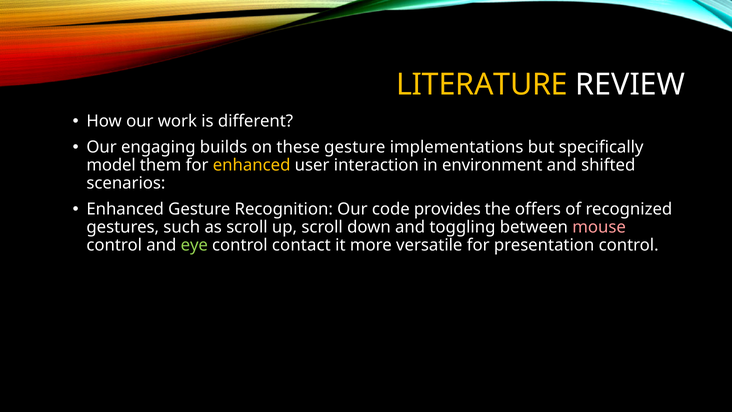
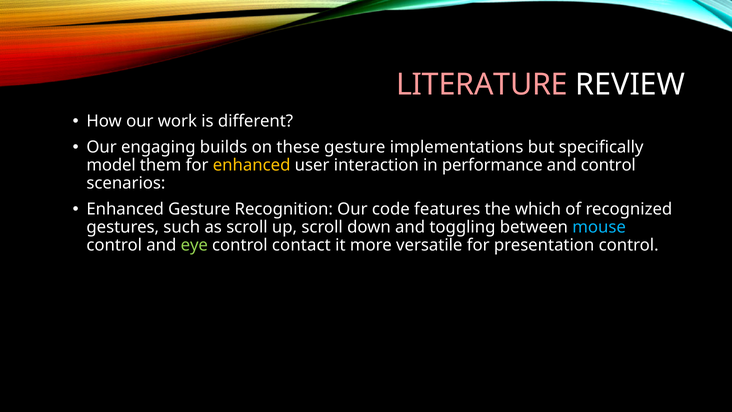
LITERATURE colour: yellow -> pink (482, 84)
environment: environment -> performance (492, 165)
and shifted: shifted -> control (608, 165)
provides: provides -> features (447, 209)
offers: offers -> which (538, 209)
mouse colour: pink -> light blue (599, 227)
